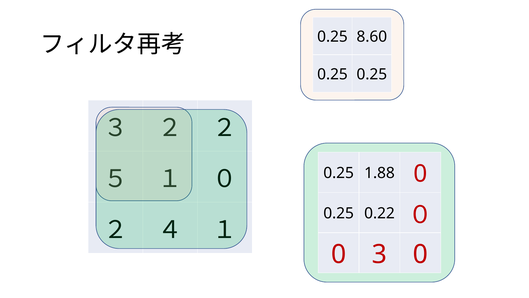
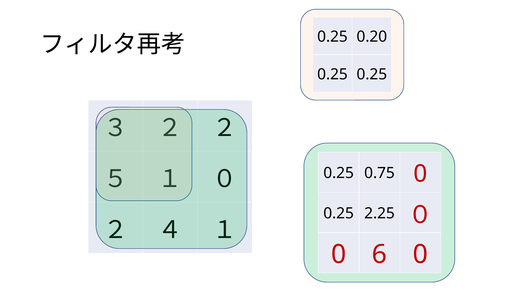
8.60: 8.60 -> 0.20 (372, 37)
1.88: 1.88 -> 0.75 (379, 173)
0.22: 0.22 -> 2.25 (379, 213)
3: 3 -> 6 (380, 254)
